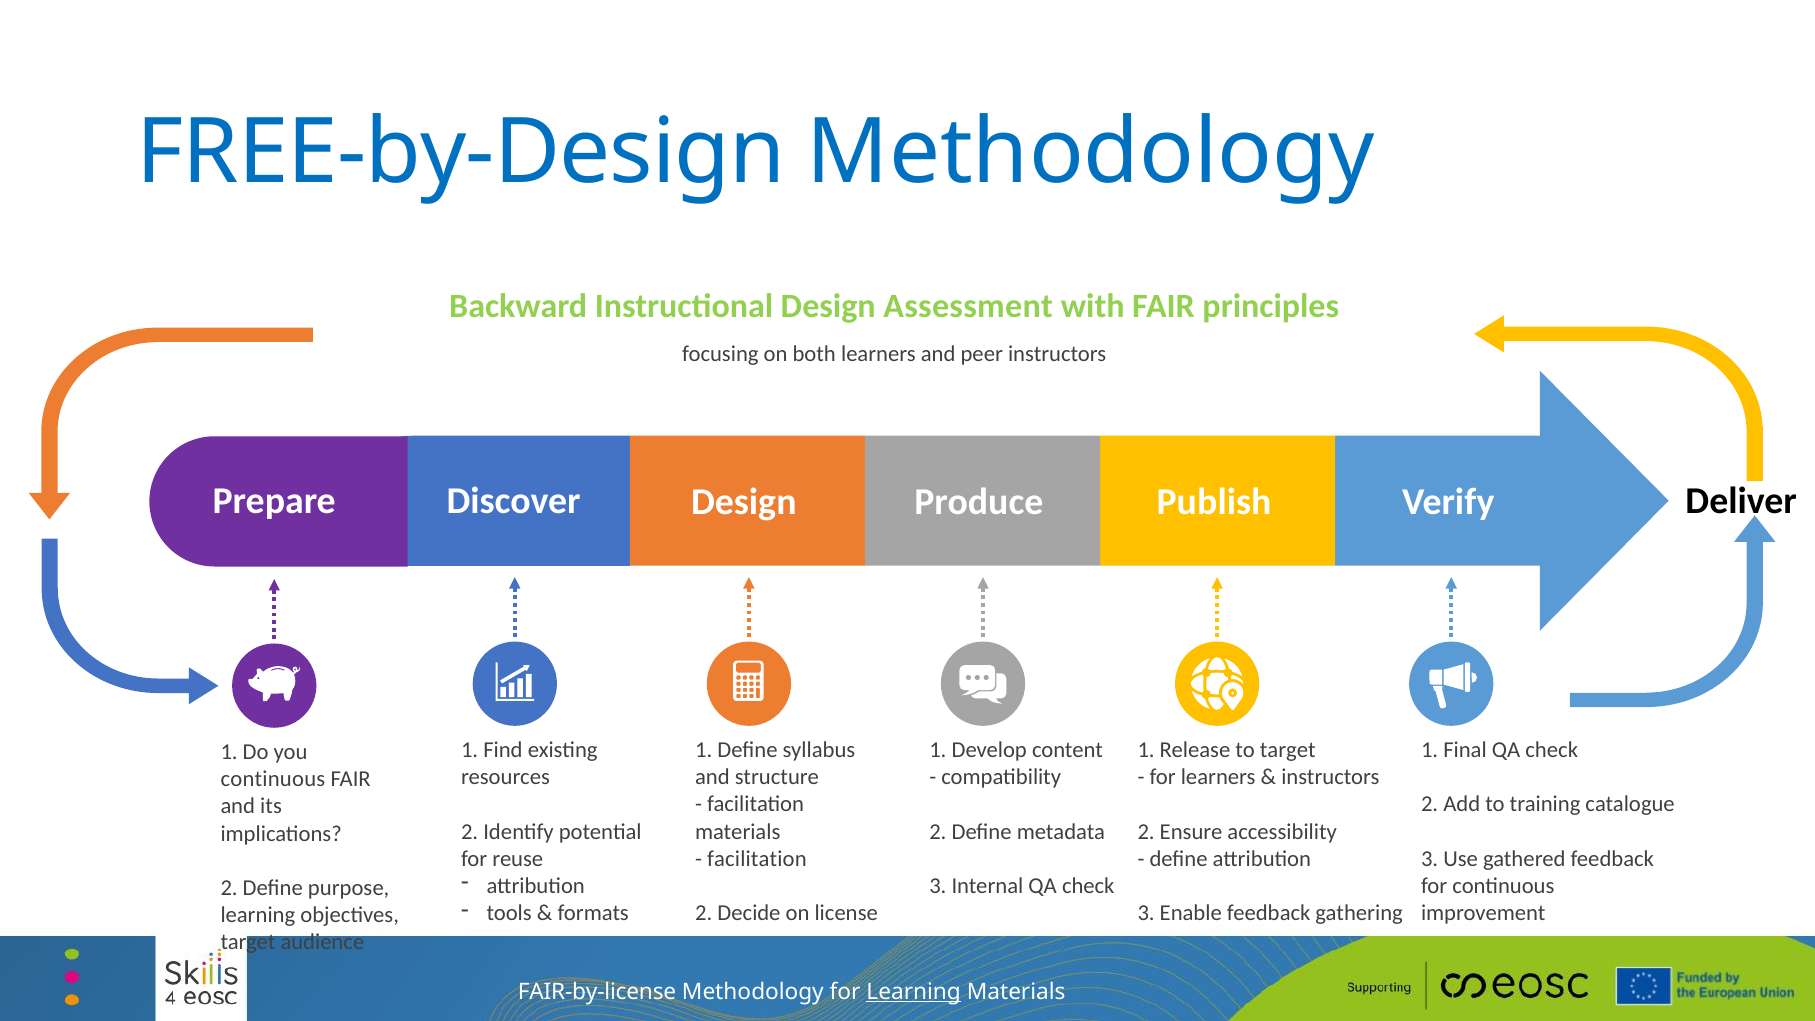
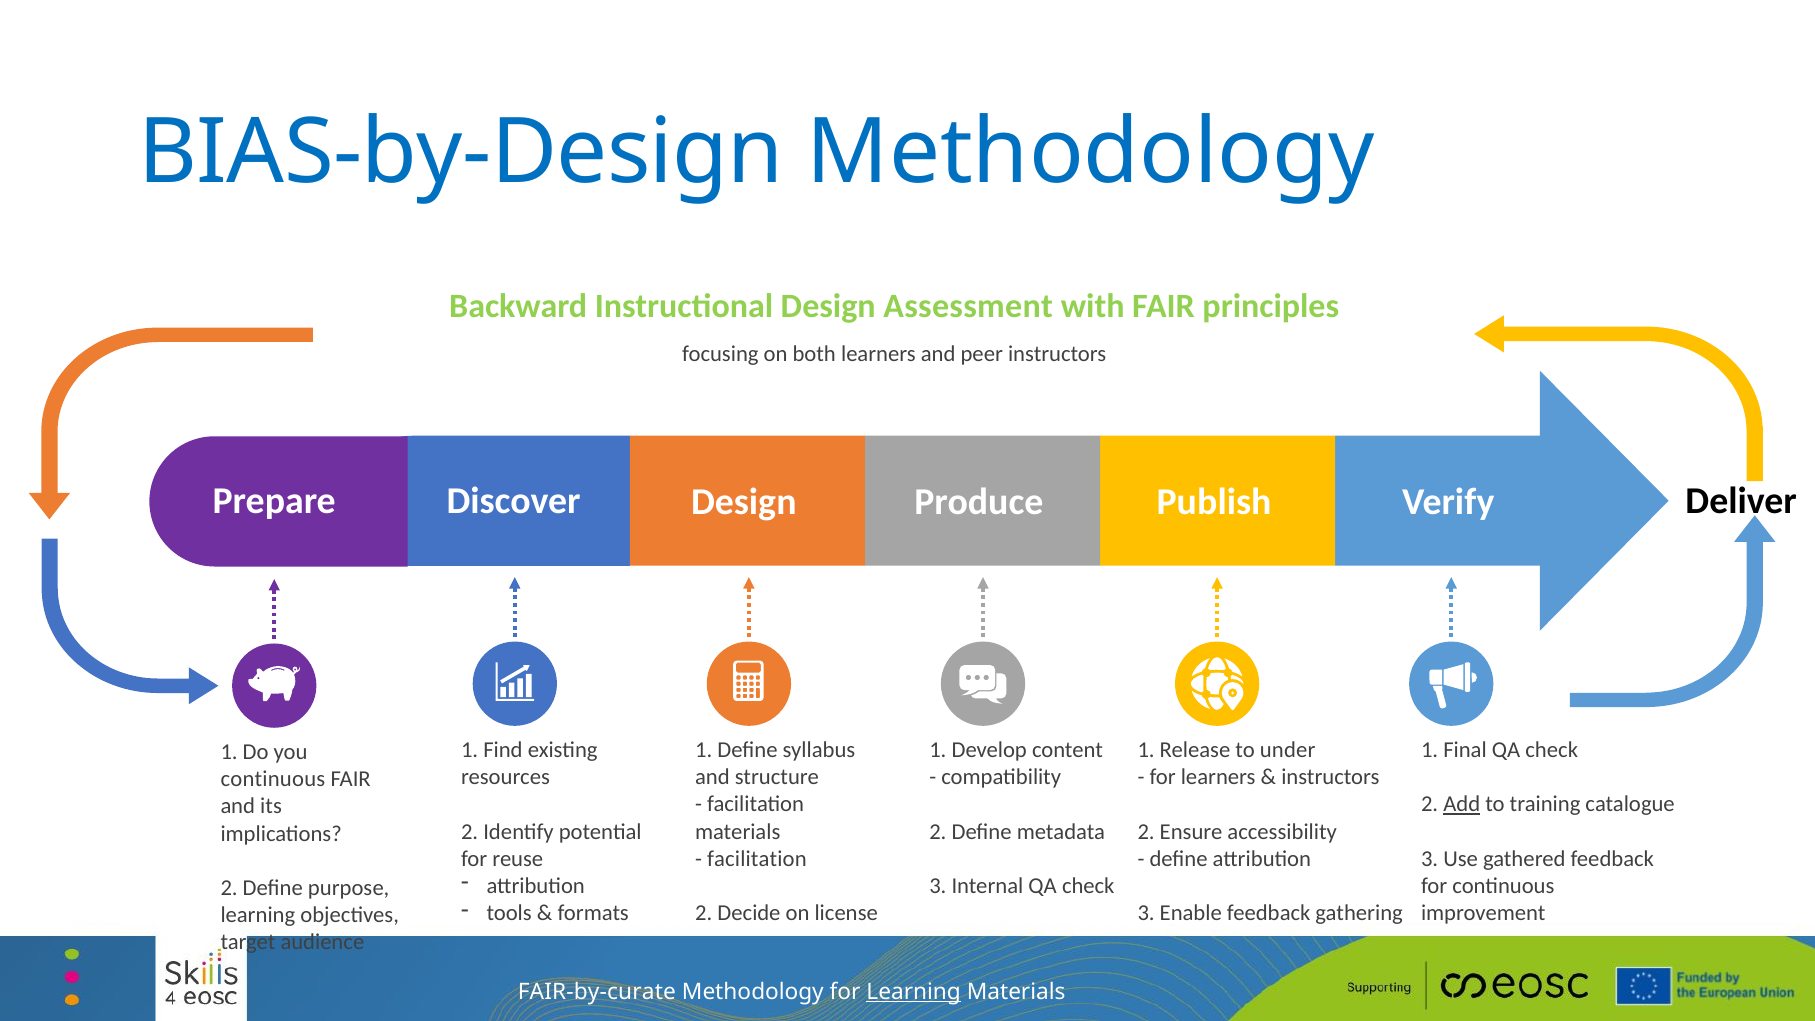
FREE-by-Design: FREE-by-Design -> BIAS-by-Design (461, 152)
to target: target -> under (1288, 750)
Add underline: none -> present (1462, 804)
FAIR-by-license: FAIR-by-license -> FAIR-by-curate (597, 992)
